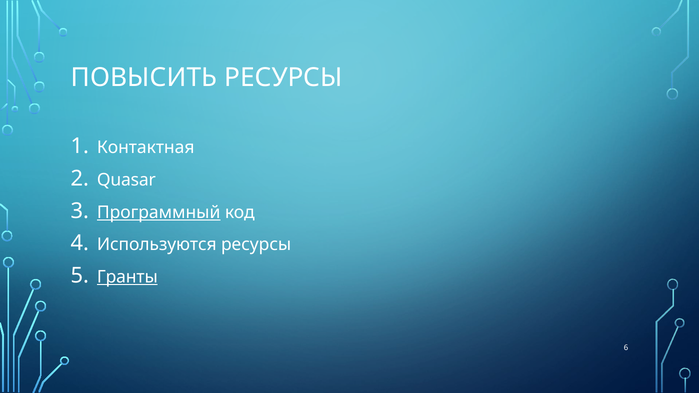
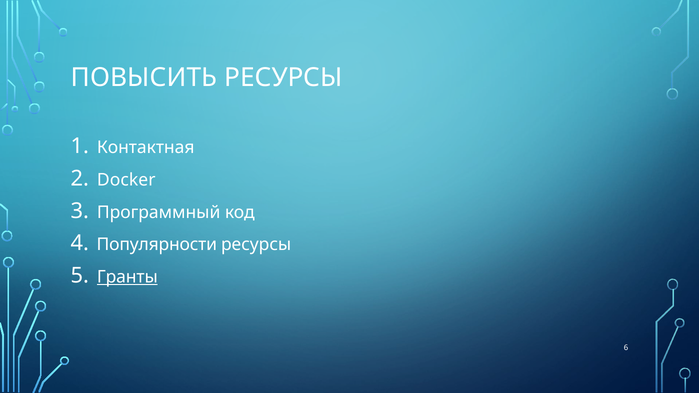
Quasar: Quasar -> Docker (126, 180)
Программный underline: present -> none (159, 212)
Используются: Используются -> Популярности (157, 245)
